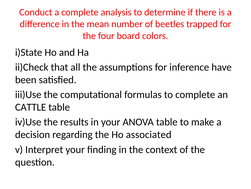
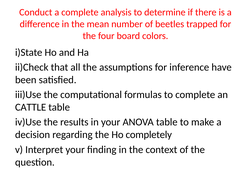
associated: associated -> completely (149, 134)
